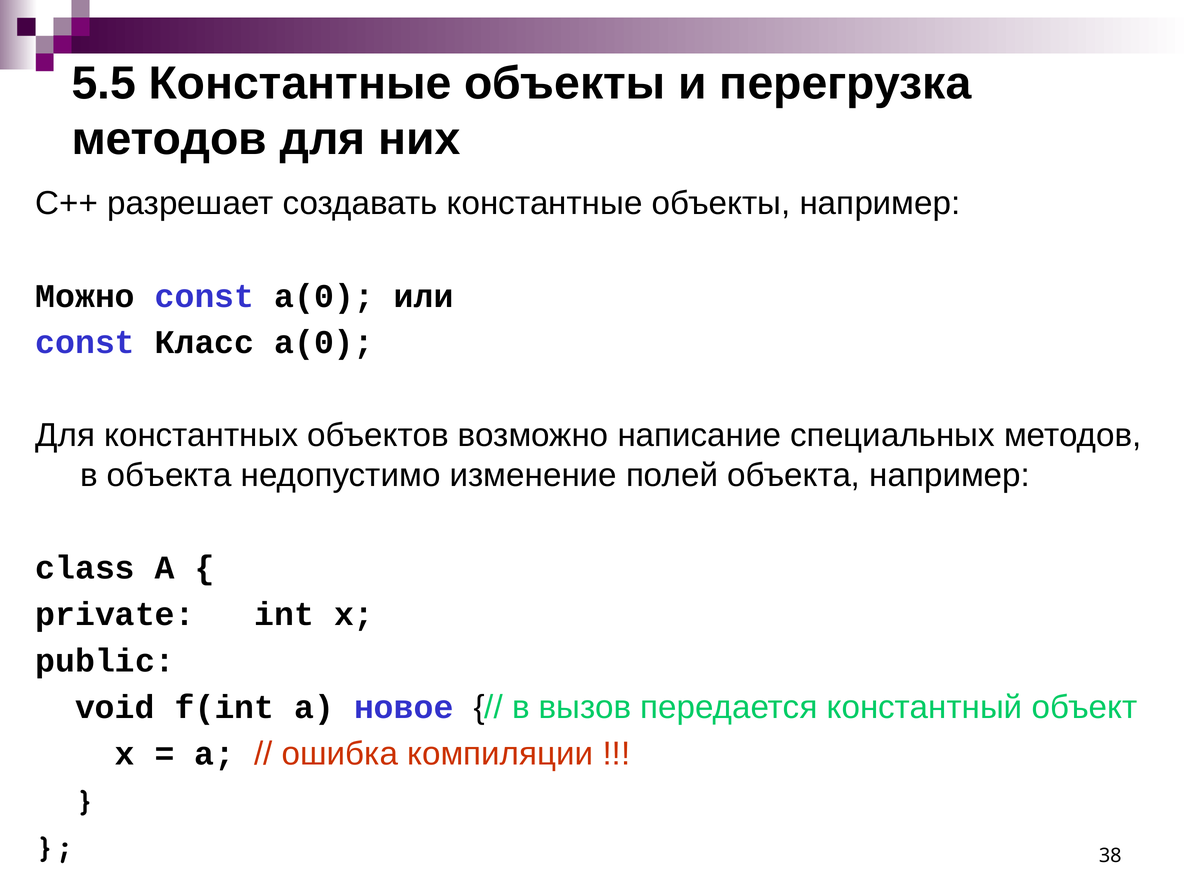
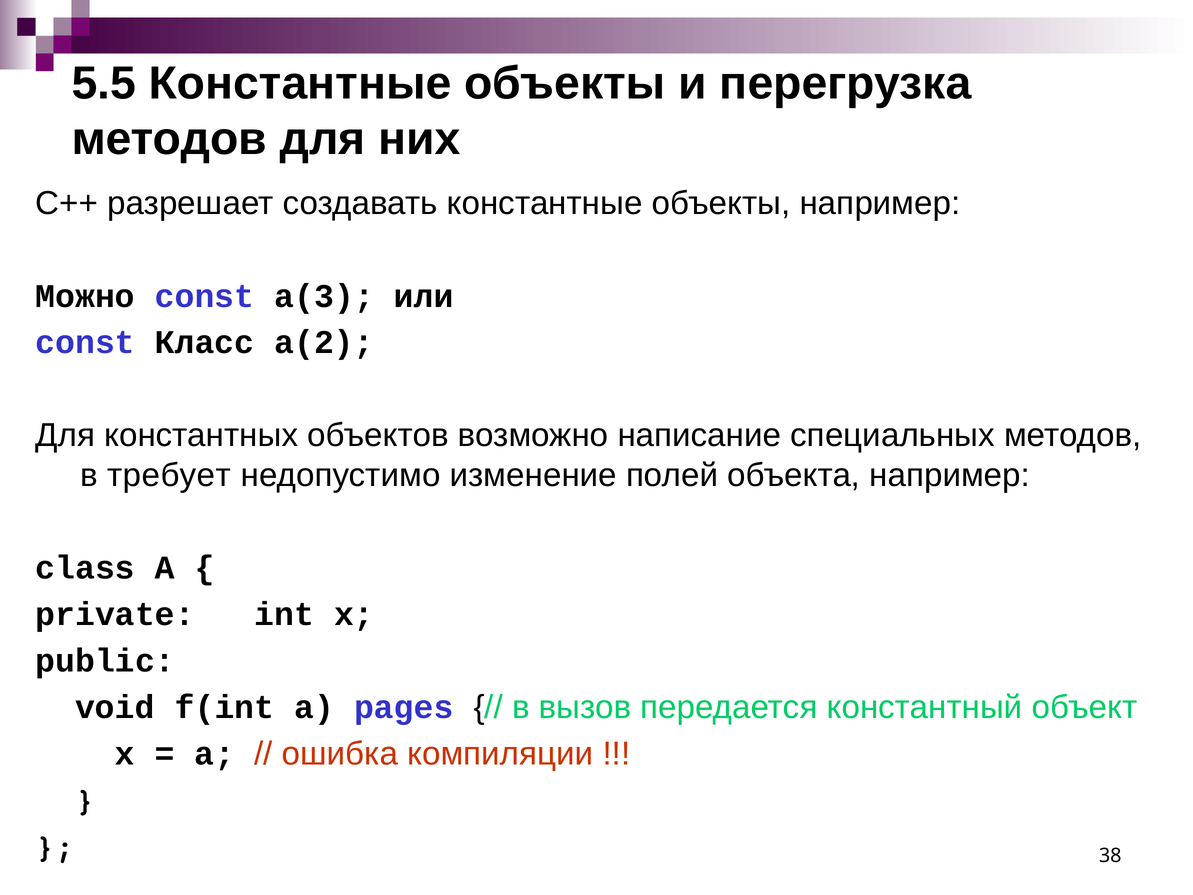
const a(0: a(0 -> a(3 (324, 296)
Класс a(0: a(0 -> a(2 (324, 342)
в объекта: объекта -> требует (169, 475)
новое: новое -> pages (404, 707)
